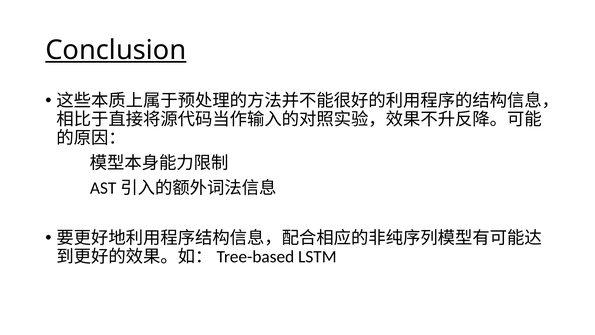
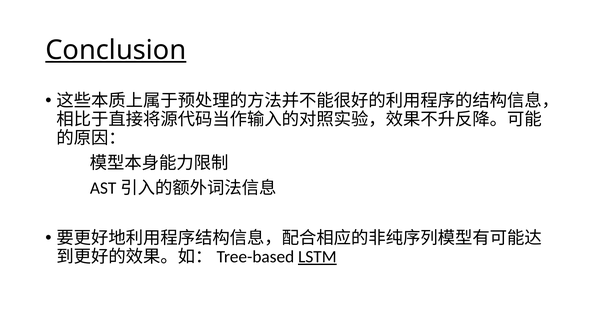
LSTM underline: none -> present (317, 257)
